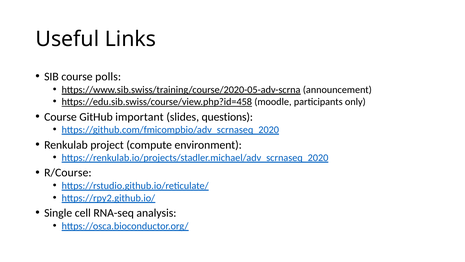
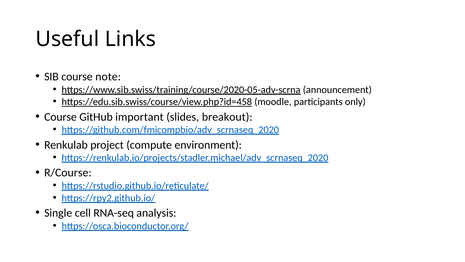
polls: polls -> note (108, 77)
questions: questions -> breakout (227, 117)
